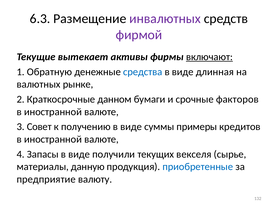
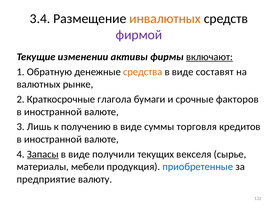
6.3: 6.3 -> 3.4 (40, 19)
инвалютных colour: purple -> orange (165, 19)
вытекает: вытекает -> изменении (83, 57)
средства colour: blue -> orange (143, 72)
длинная: длинная -> составят (215, 72)
данном: данном -> глагола (114, 100)
Совет: Совет -> Лишь (39, 127)
примеры: примеры -> торговля (197, 127)
Запасы underline: none -> present (43, 155)
данную: данную -> мебели (88, 167)
